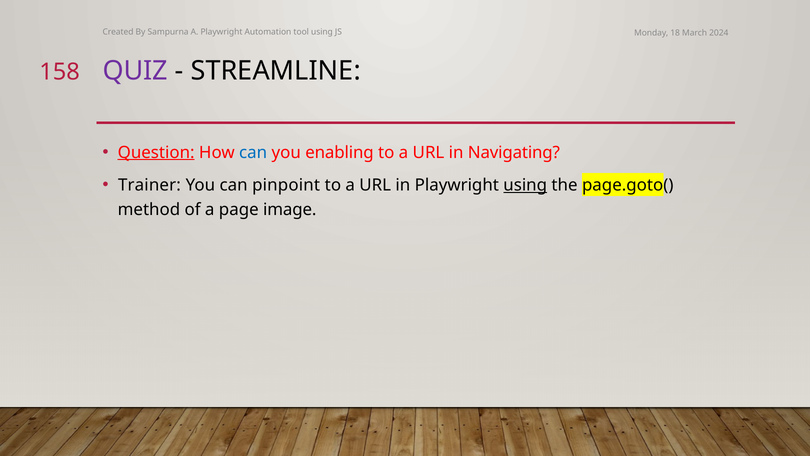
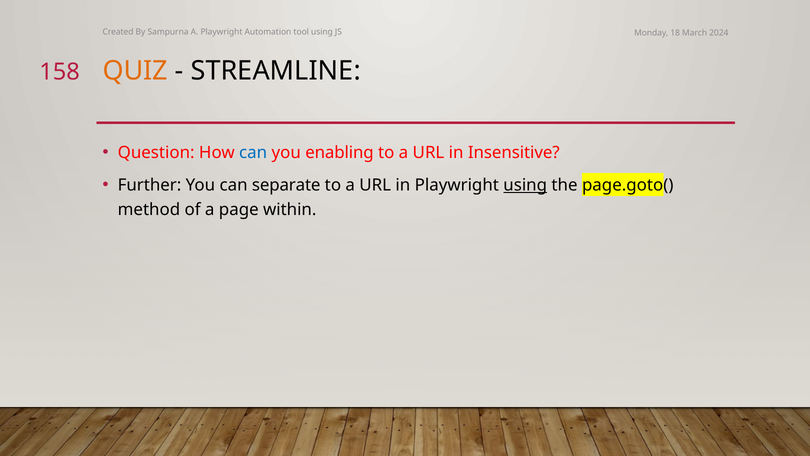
QUIZ colour: purple -> orange (135, 71)
Question underline: present -> none (156, 152)
Navigating: Navigating -> Insensitive (514, 152)
Trainer: Trainer -> Further (150, 185)
pinpoint: pinpoint -> separate (286, 185)
image: image -> within (290, 209)
